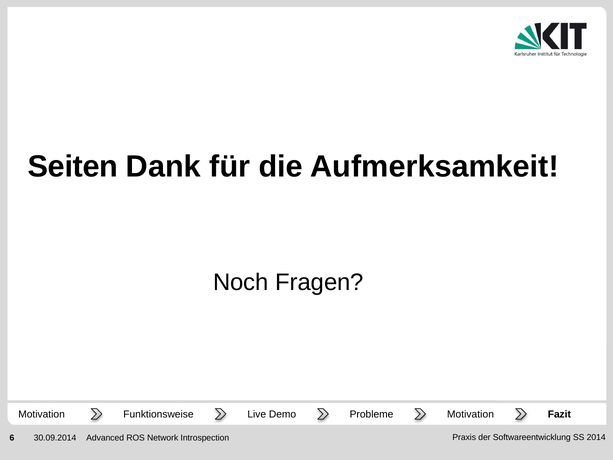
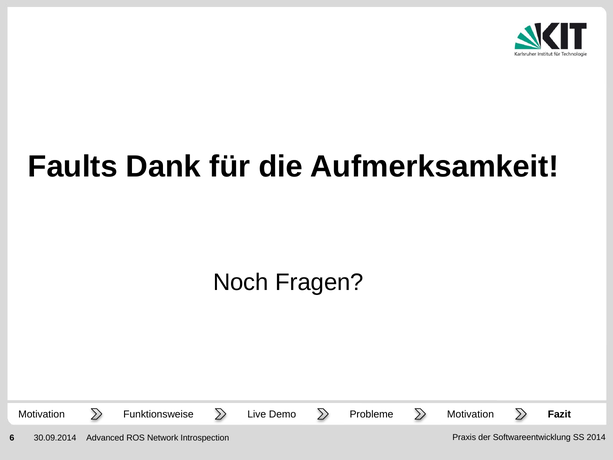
Seiten: Seiten -> Faults (73, 167)
